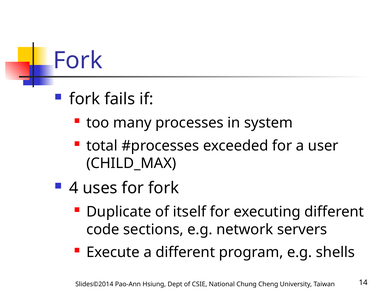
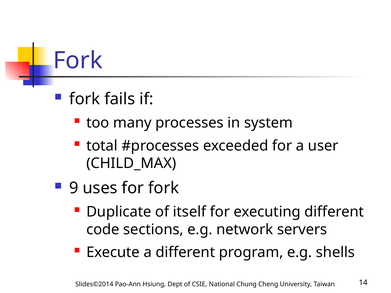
4: 4 -> 9 (74, 188)
